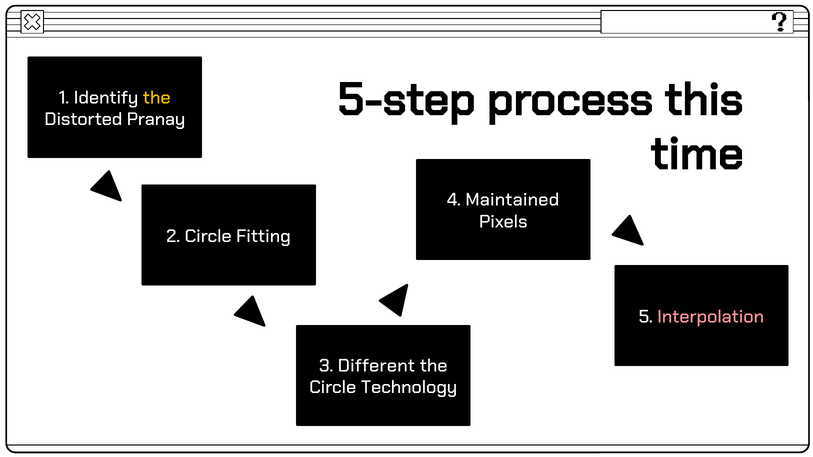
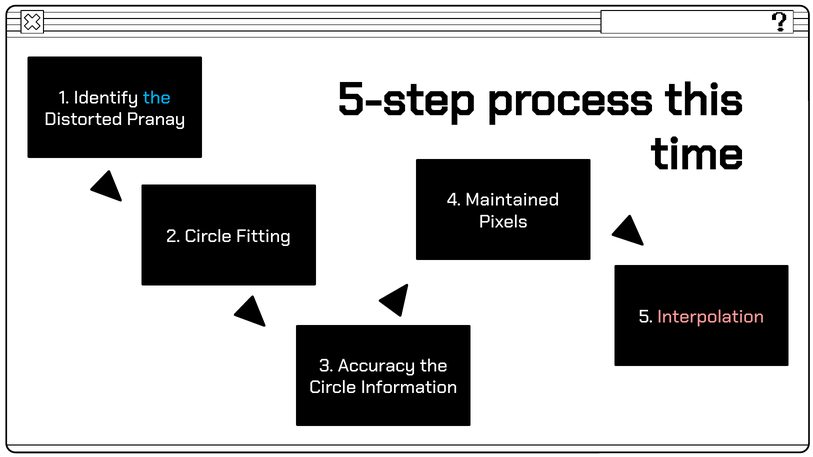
the colour: yellow -> light blue (157, 98)
Different: Different -> Accuracy (377, 366)
Technology: Technology -> Information (409, 388)
